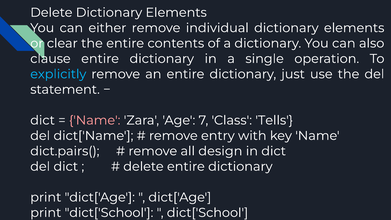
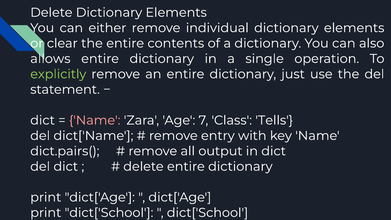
clause: clause -> allows (50, 59)
explicitly colour: light blue -> light green (58, 74)
design: design -> output (220, 151)
